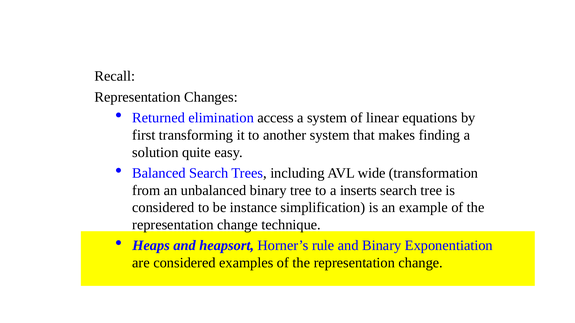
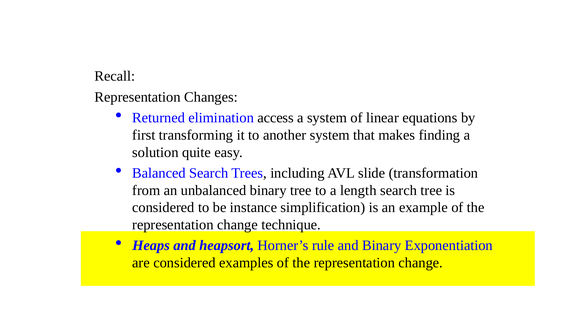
wide: wide -> slide (372, 173)
inserts: inserts -> length (358, 191)
